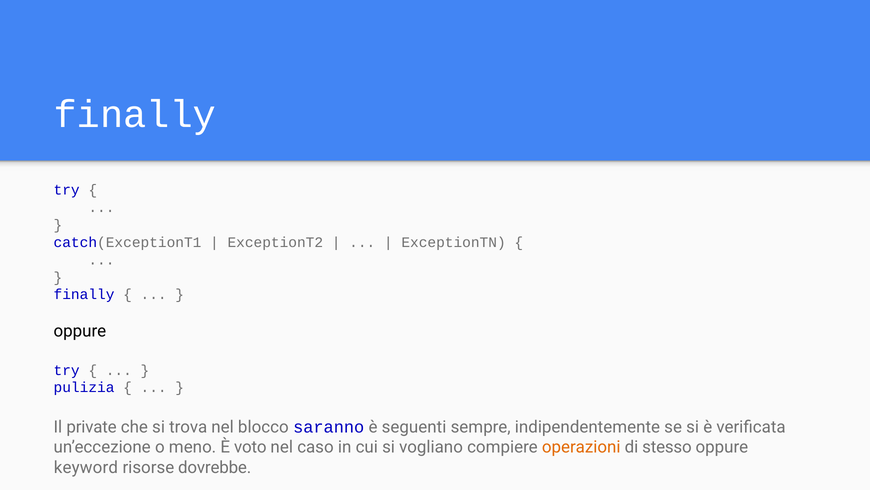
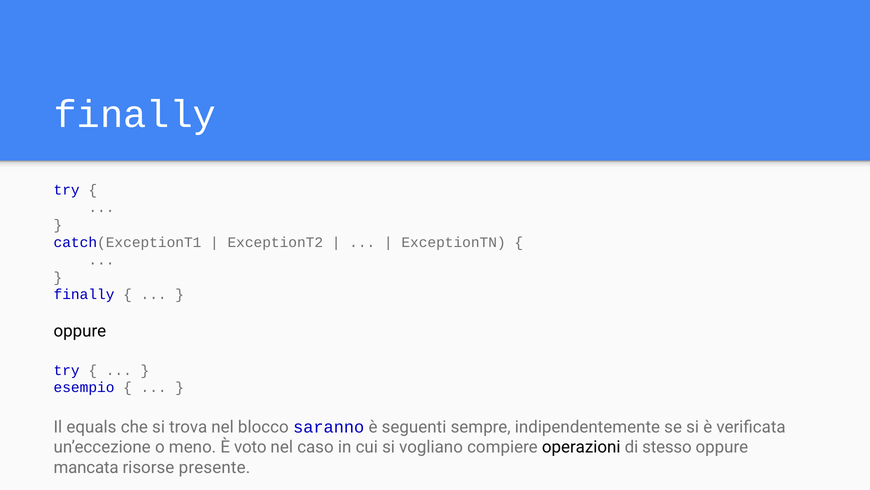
pulizia: pulizia -> esempio (84, 387)
private: private -> equals (91, 427)
operazioni colour: orange -> black (581, 447)
keyword: keyword -> mancata (86, 467)
dovrebbe: dovrebbe -> presente (214, 467)
